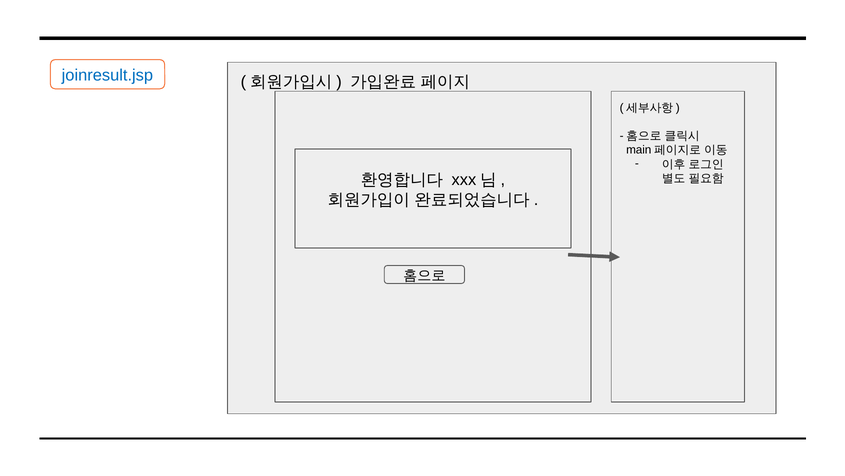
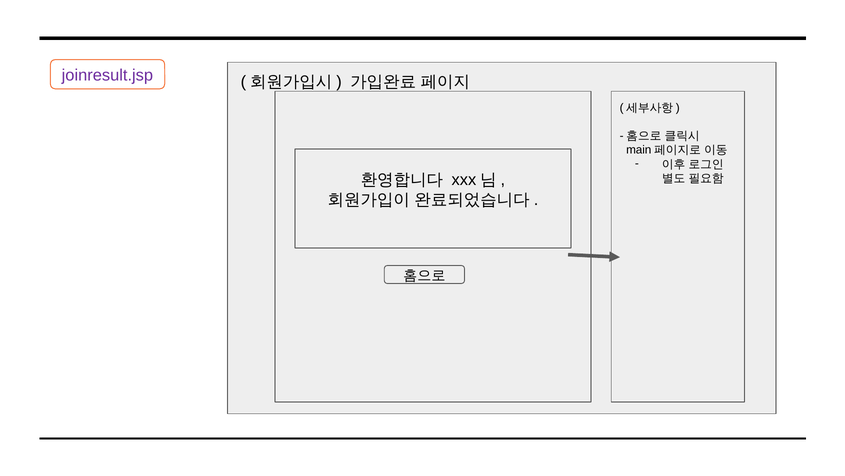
joinresult.jsp colour: blue -> purple (107, 75)
